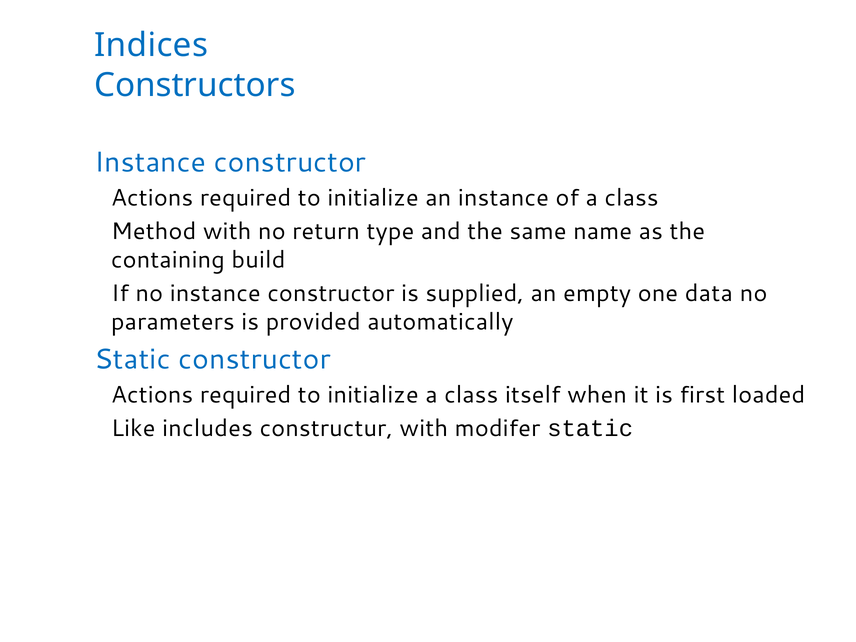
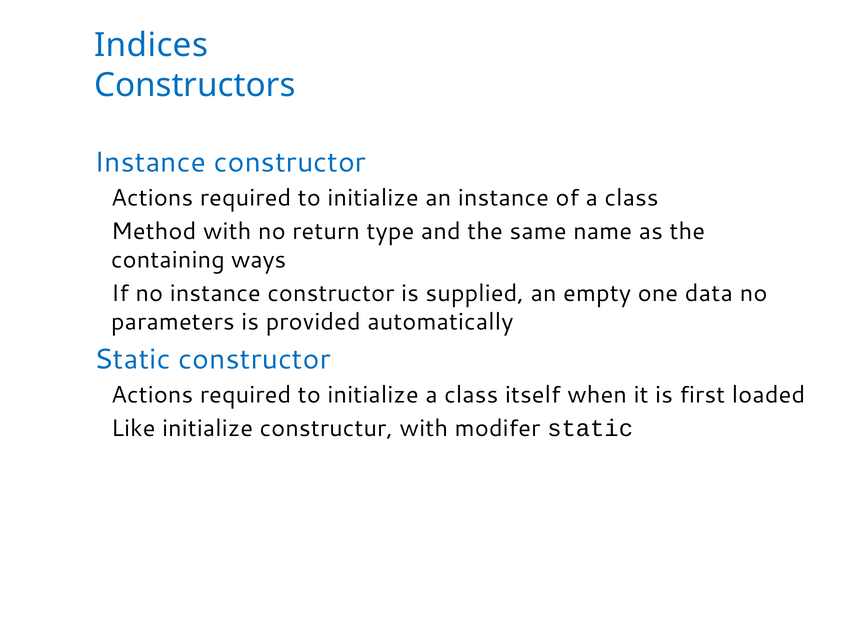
build: build -> ways (259, 260)
Like includes: includes -> initialize (208, 428)
